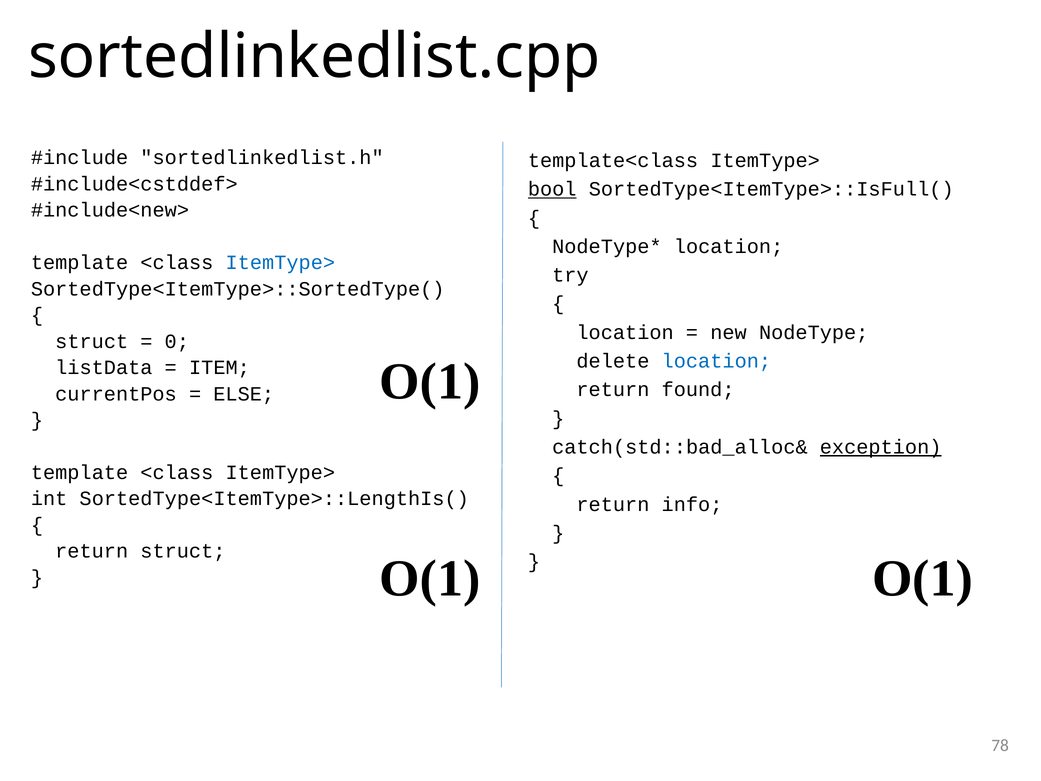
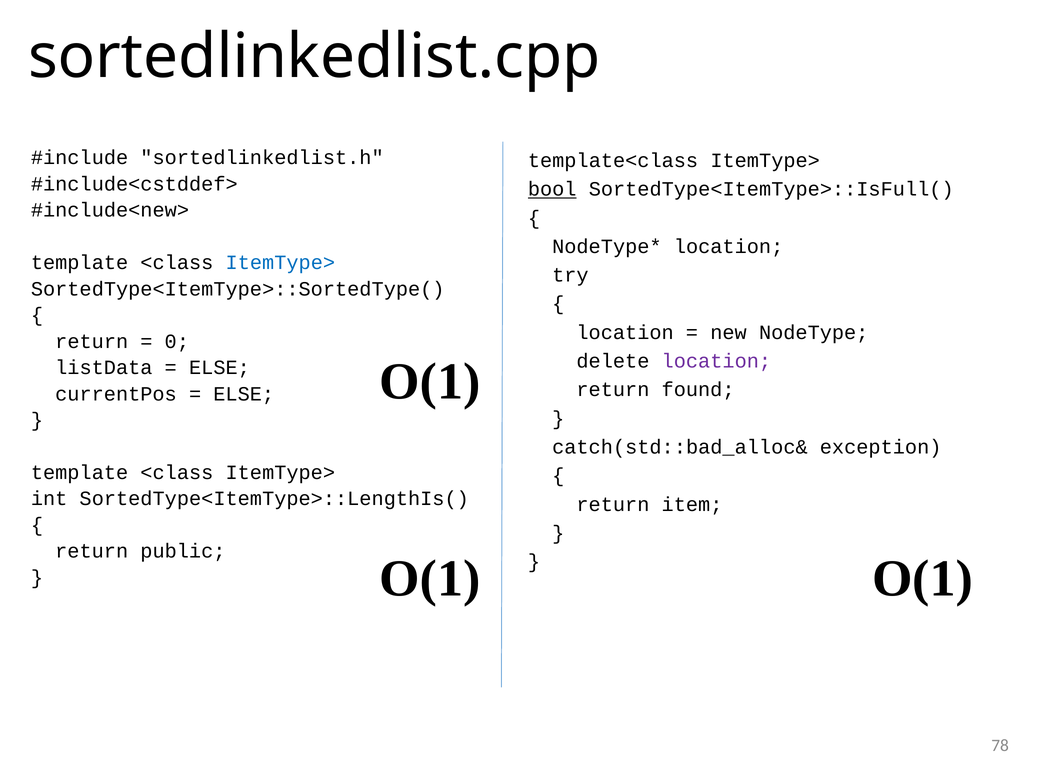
struct: struct -> return (92, 341)
location colour: blue -> purple (716, 361)
ITEM: ITEM -> ELSE (219, 368)
exception underline: present -> none (881, 447)
info: info -> item (692, 504)
return struct: struct -> public (183, 551)
